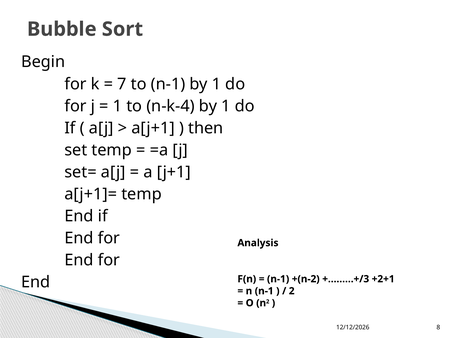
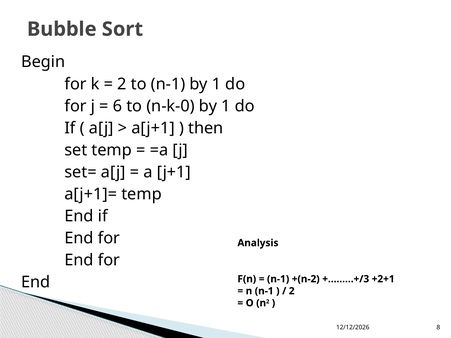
7: 7 -> 2 (122, 84)
1: 1 -> 6 (117, 106)
n-k-4: n-k-4 -> n-k-0 (171, 106)
